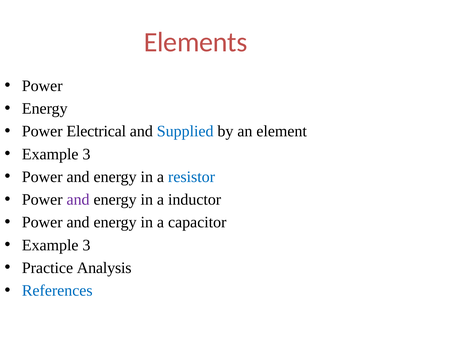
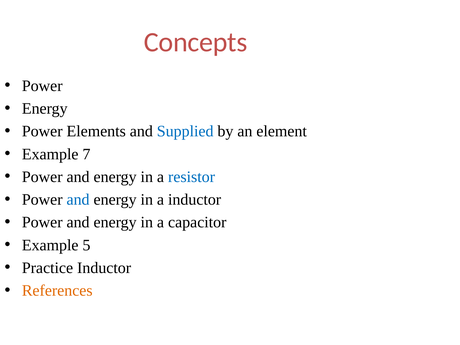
Elements: Elements -> Concepts (196, 42)
Electrical: Electrical -> Elements (96, 131)
3: 3 -> 7 (86, 154)
and colour: purple -> blue (78, 200)
3: 3 -> 5 (86, 245)
Practice Analysis: Analysis -> Inductor (104, 268)
References colour: blue -> orange (57, 291)
